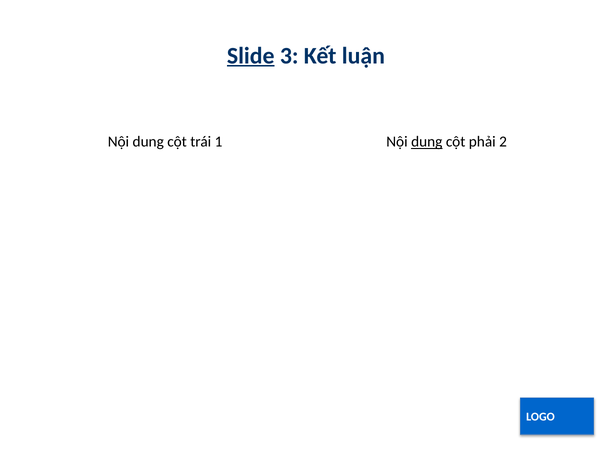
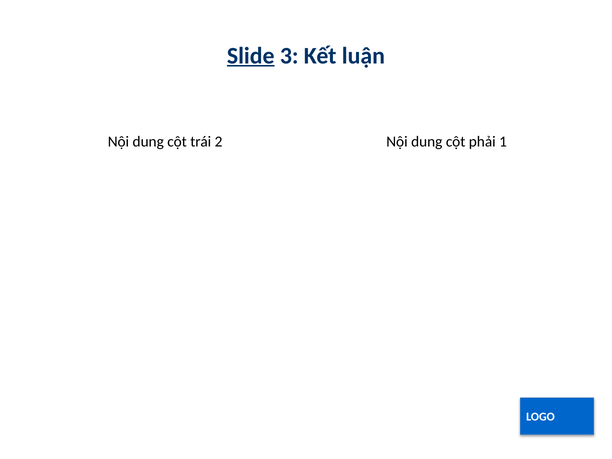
1: 1 -> 2 (219, 142)
dung underline: present -> none (427, 142)
2: 2 -> 1 (503, 142)
